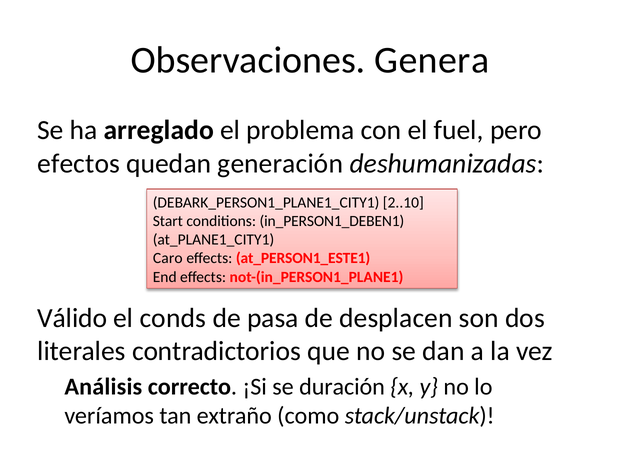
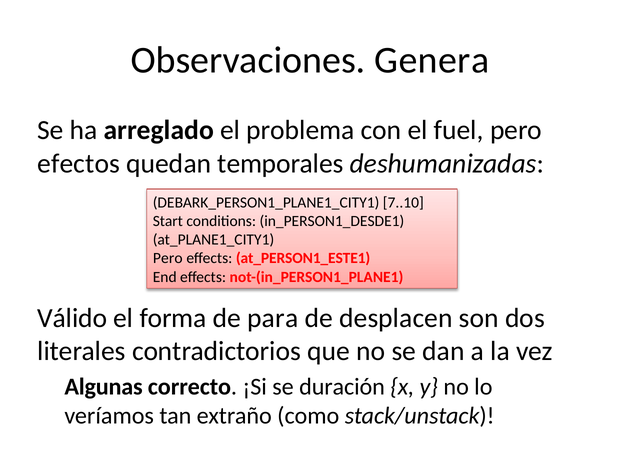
generación: generación -> temporales (280, 163)
2..10: 2..10 -> 7..10 (403, 202)
in_PERSON1_DEBEN1: in_PERSON1_DEBEN1 -> in_PERSON1_DESDE1 (332, 221)
Caro: Caro -> Pero (168, 258)
conds: conds -> forma (173, 318)
pasa: pasa -> para (273, 318)
Análisis: Análisis -> Algunas (104, 387)
